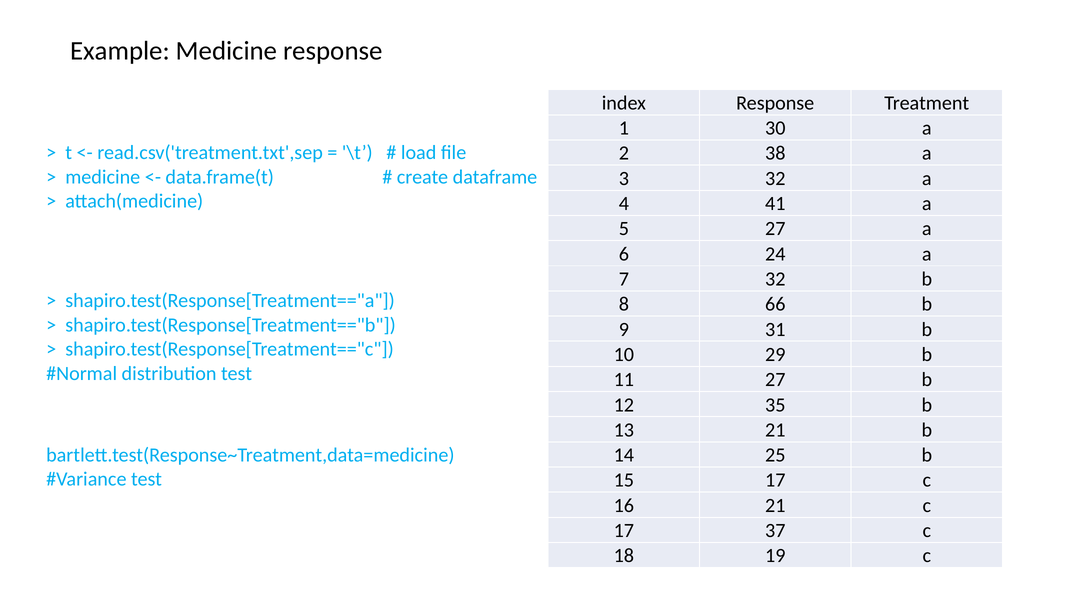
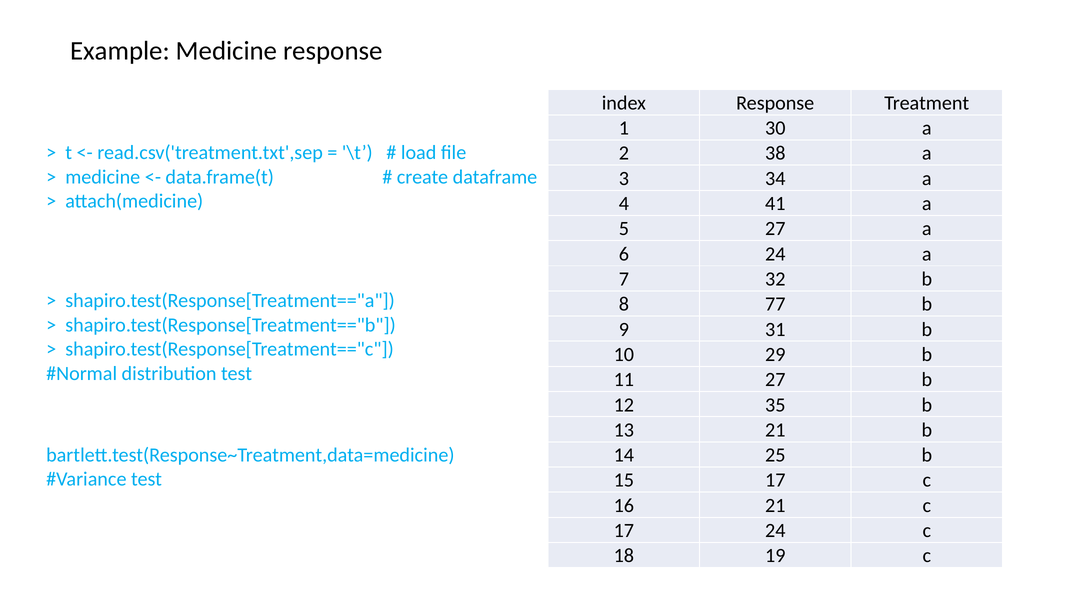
3 32: 32 -> 34 (775, 178)
66: 66 -> 77 (775, 304)
17 37: 37 -> 24 (775, 530)
